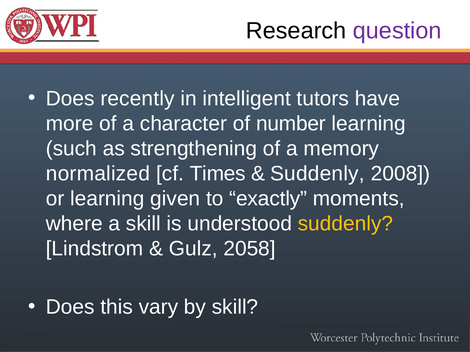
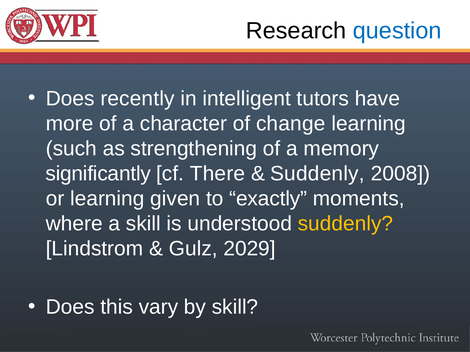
question colour: purple -> blue (397, 31)
number: number -> change (291, 124)
normalized: normalized -> significantly (98, 174)
Times: Times -> There (218, 174)
2058: 2058 -> 2029 (250, 249)
